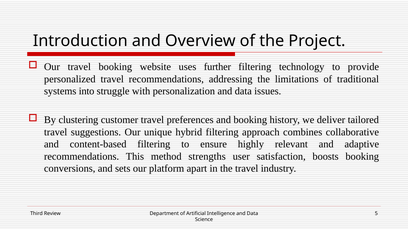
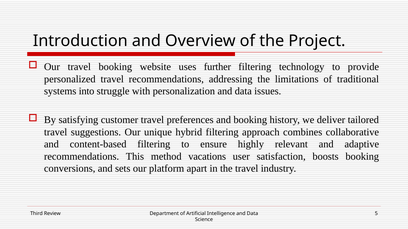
clustering: clustering -> satisfying (78, 120)
strengths: strengths -> vacations (207, 157)
